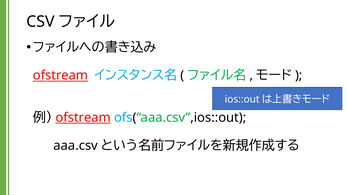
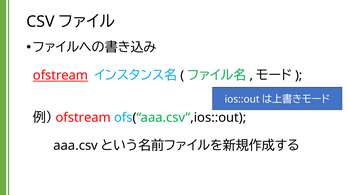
ofstream underline: present -> none (83, 118)
